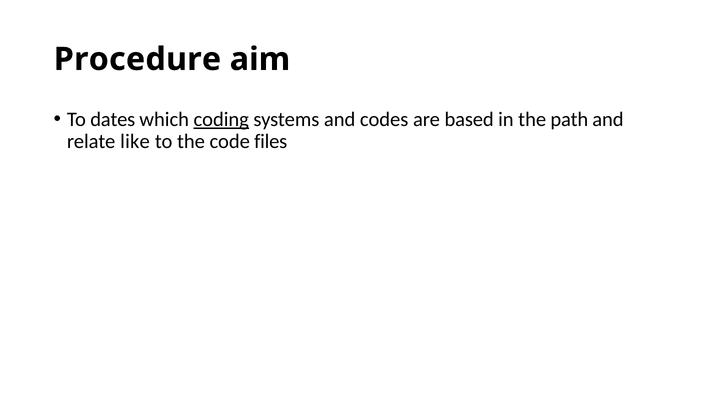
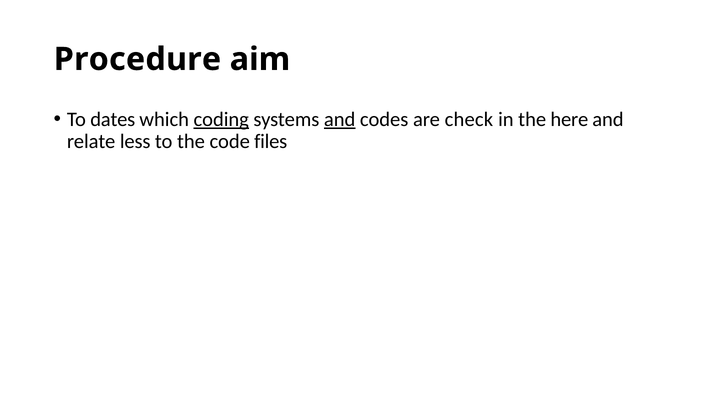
and underline: none -> present (340, 119)
based: based -> check (469, 119)
path: path -> here (569, 119)
like: like -> less (135, 141)
